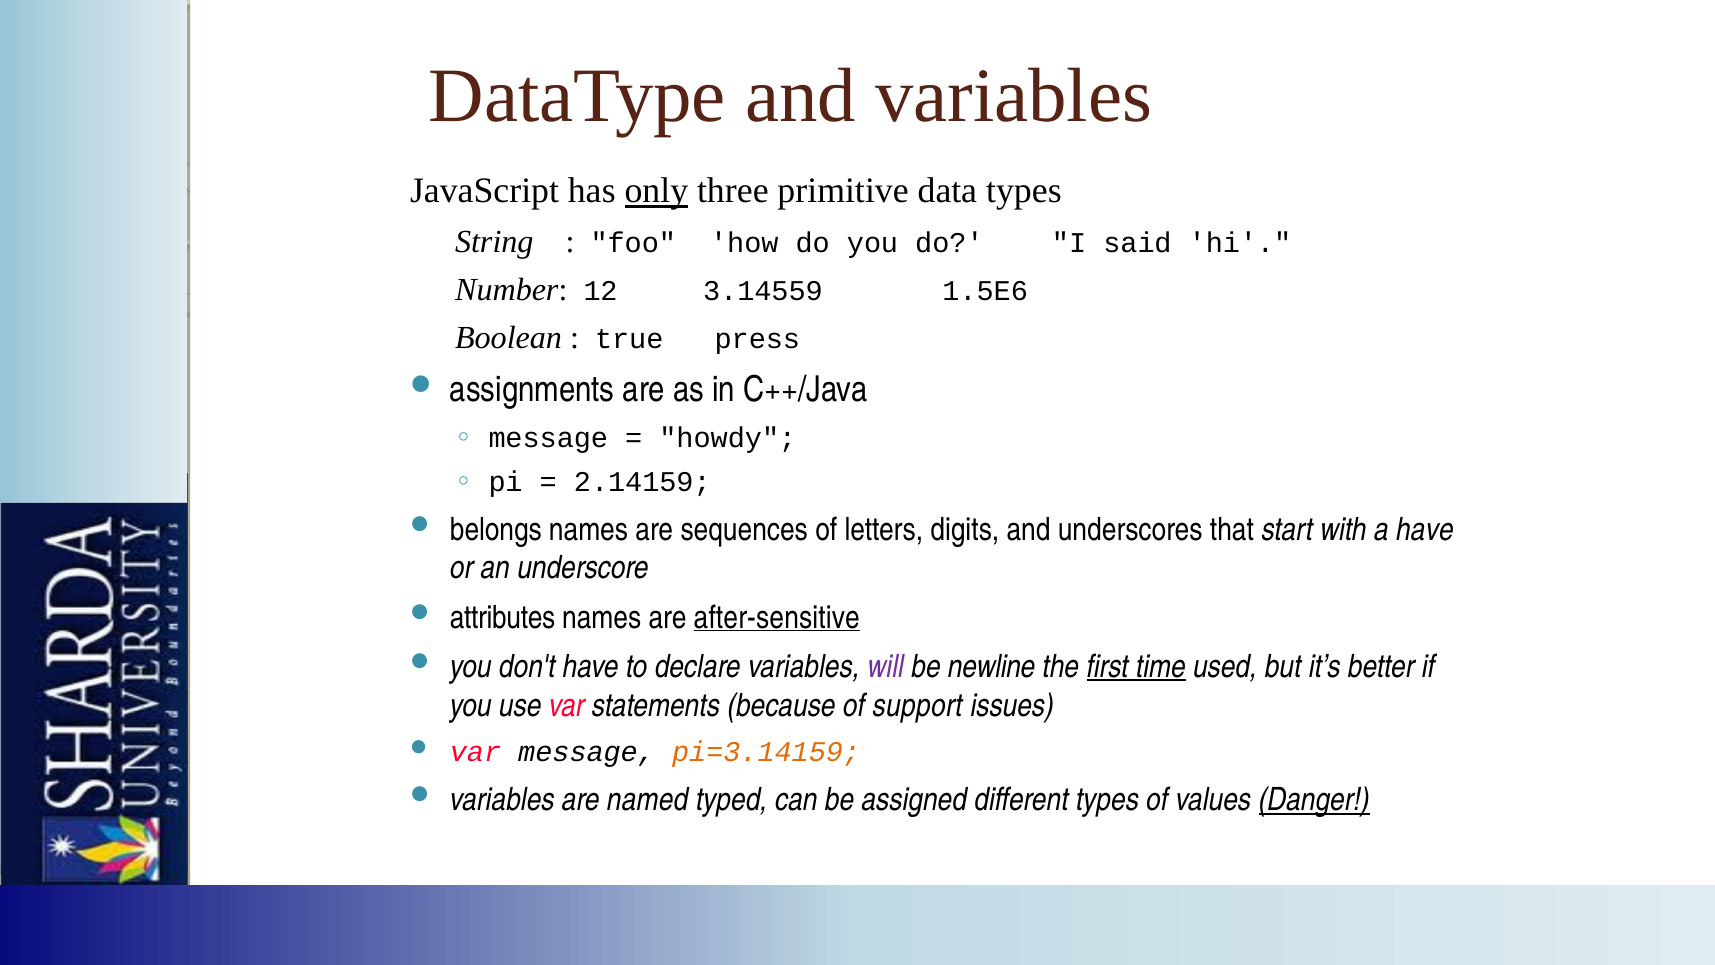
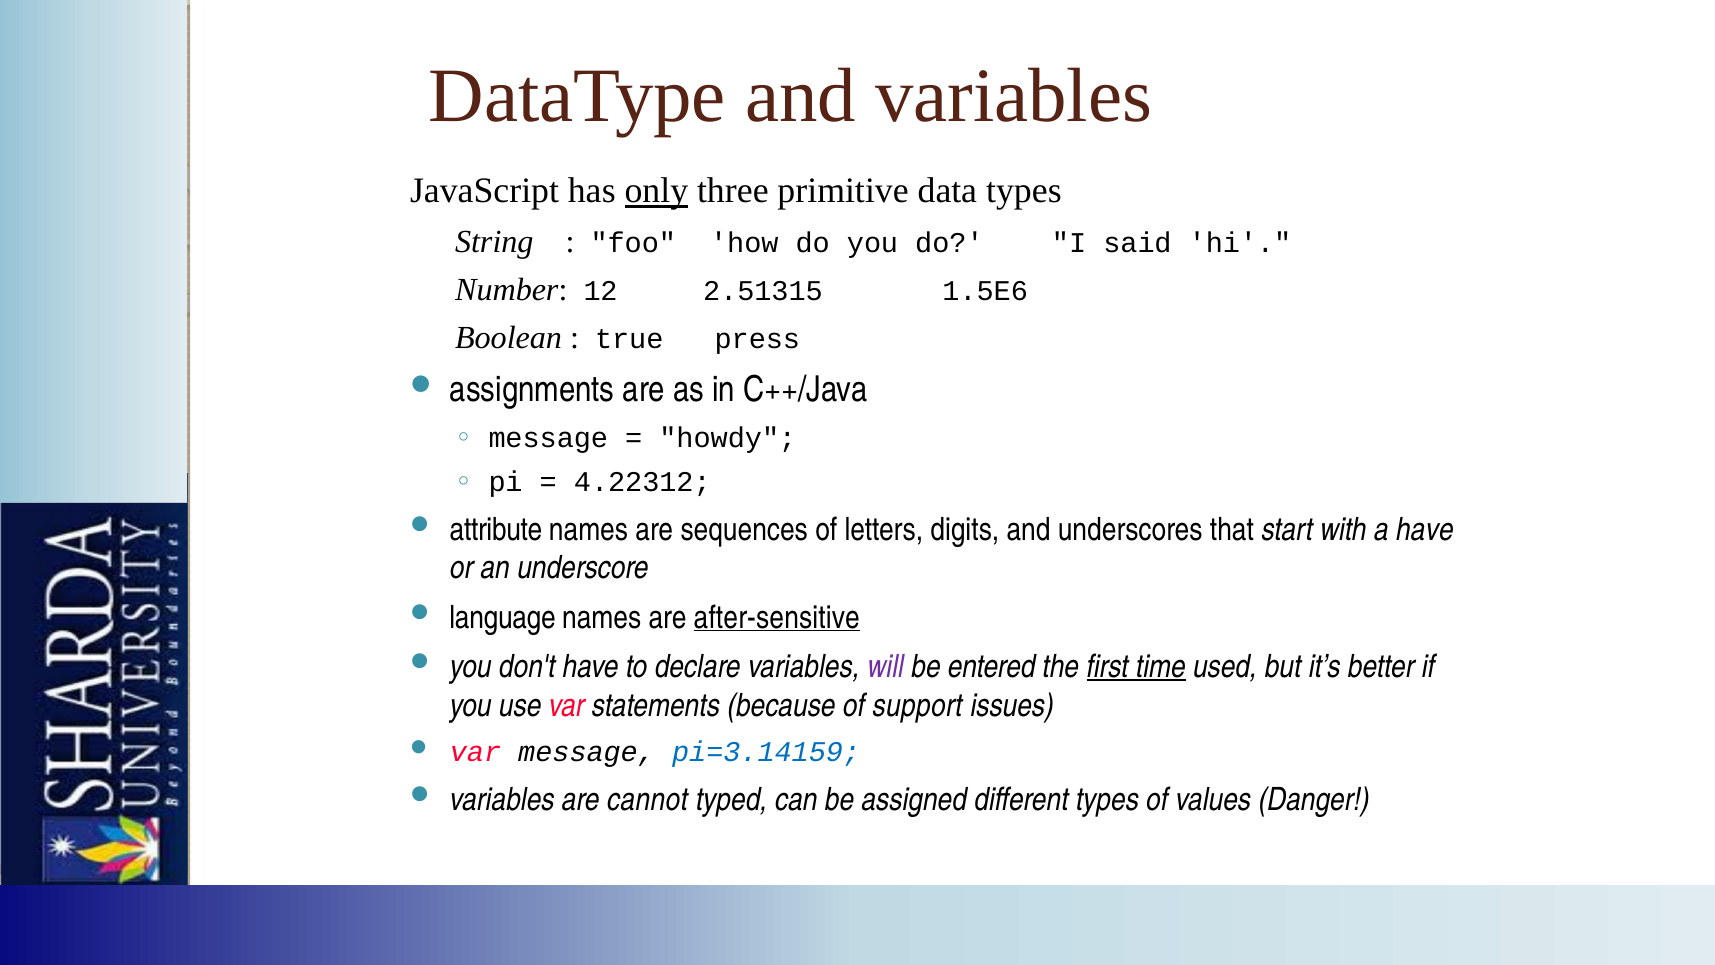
3.14559: 3.14559 -> 2.51315 (763, 291)
2.14159: 2.14159 -> 4.22312 (642, 482)
belongs: belongs -> attribute (496, 529)
attributes: attributes -> language (503, 617)
newline: newline -> entered (992, 667)
pi=3.14159 colour: orange -> blue (766, 752)
named: named -> cannot (648, 799)
Danger underline: present -> none (1314, 799)
